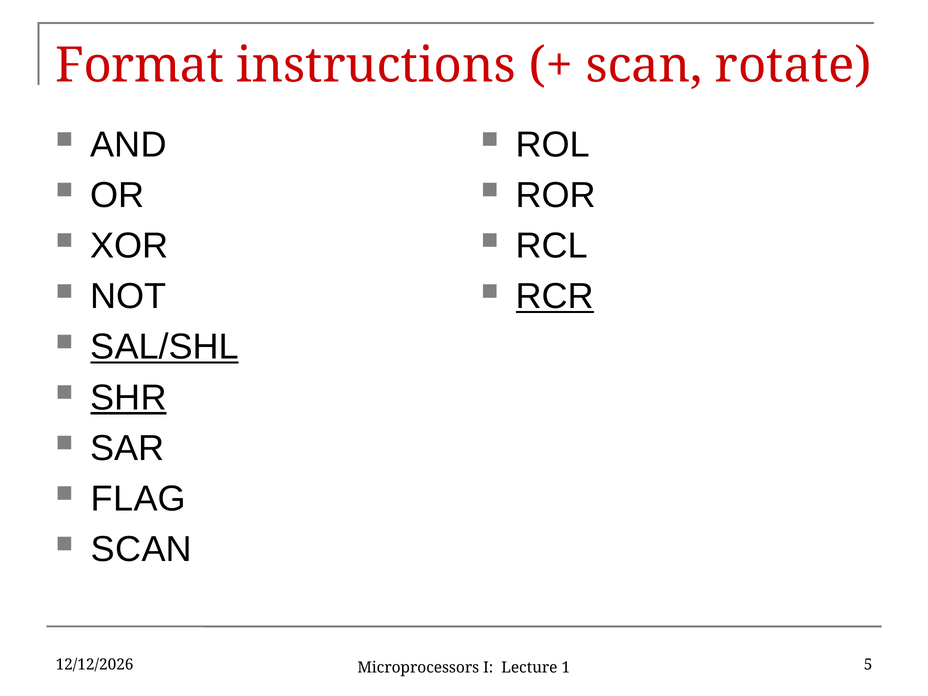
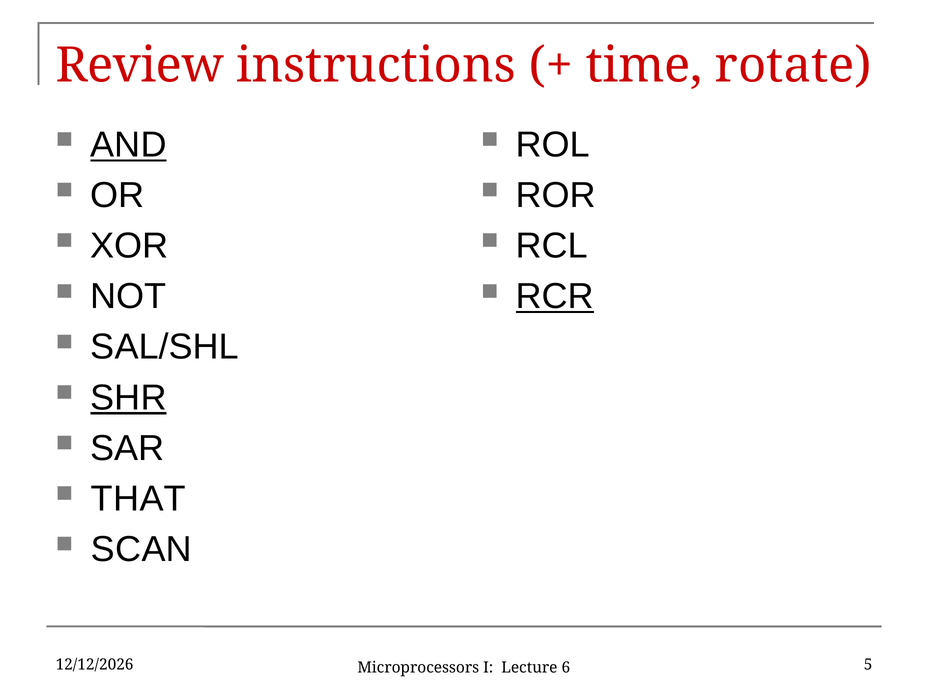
Format: Format -> Review (140, 66)
scan: scan -> time (644, 66)
AND underline: none -> present (129, 145)
SAL/SHL underline: present -> none (165, 347)
FLAG: FLAG -> THAT (138, 499)
1: 1 -> 6 (566, 668)
